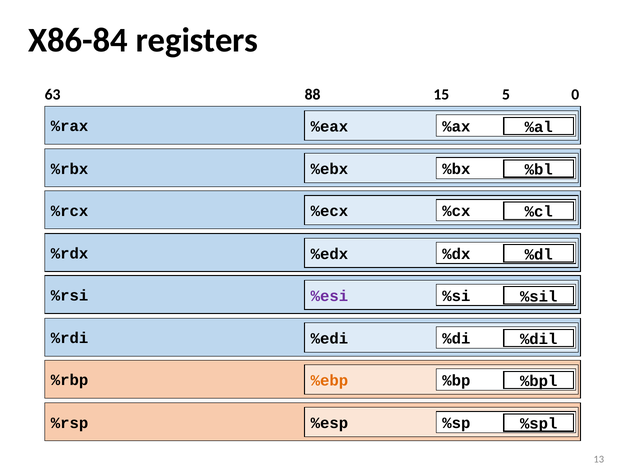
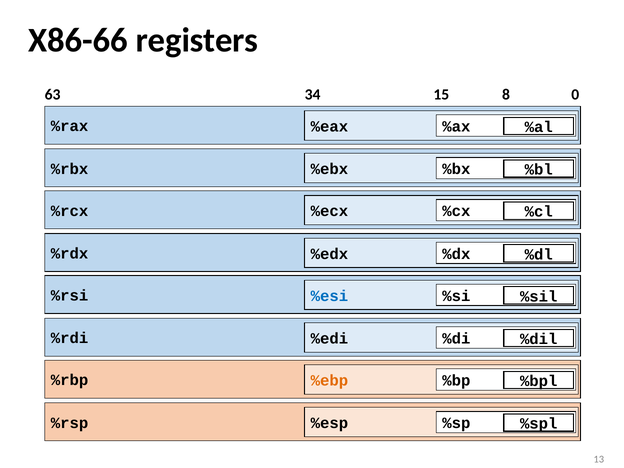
X86-84: X86-84 -> X86-66 (78, 40)
88: 88 -> 34 (313, 95)
5: 5 -> 8 (506, 95)
%esi colour: purple -> blue (329, 296)
